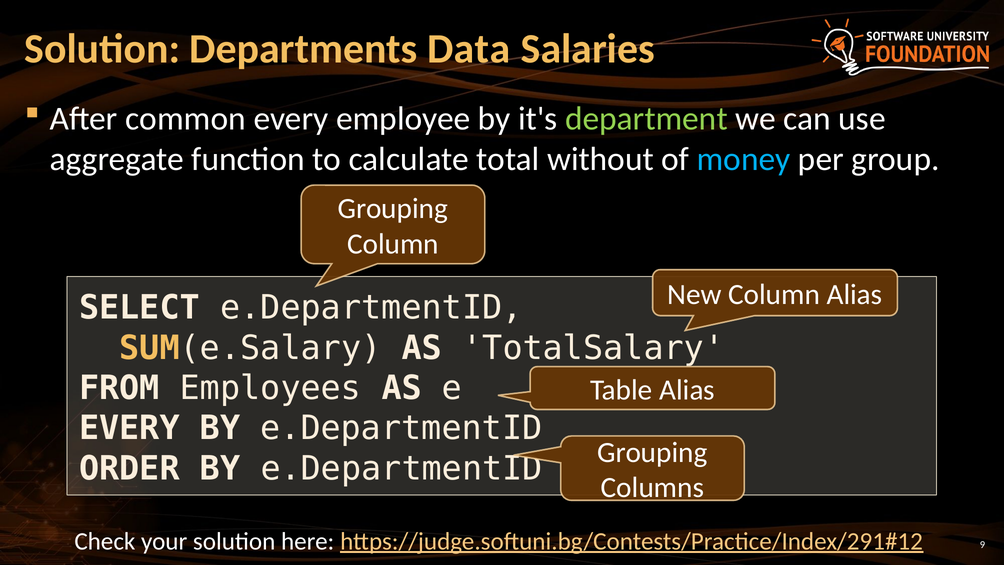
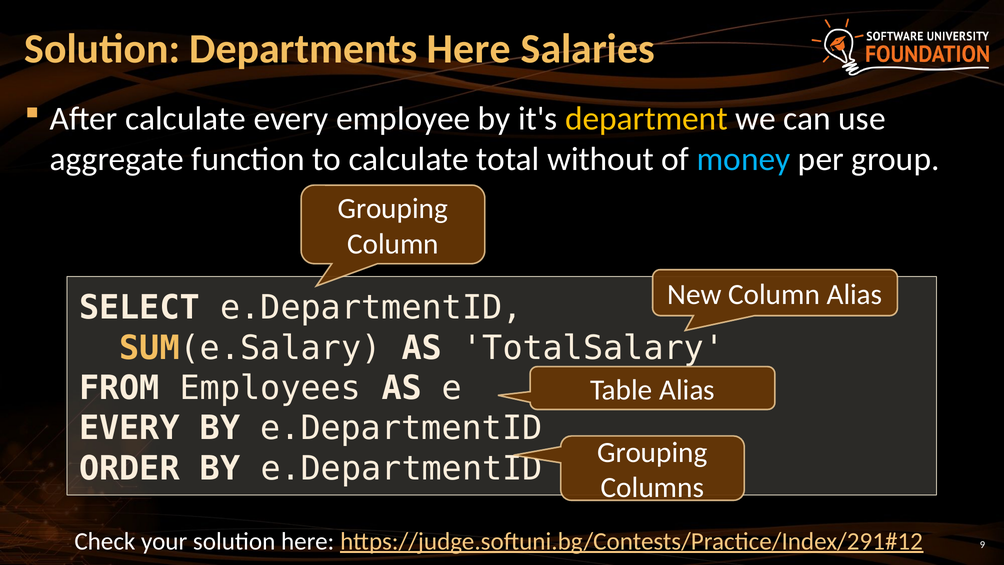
Departments Data: Data -> Here (469, 49)
After common: common -> calculate (186, 119)
department colour: light green -> yellow (646, 119)
